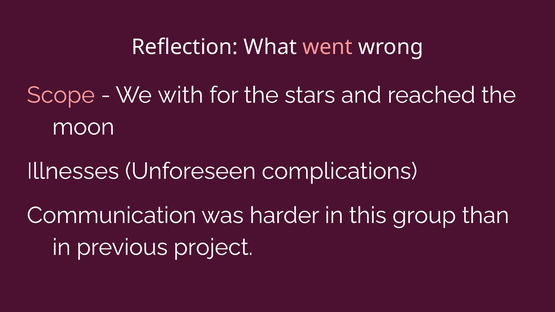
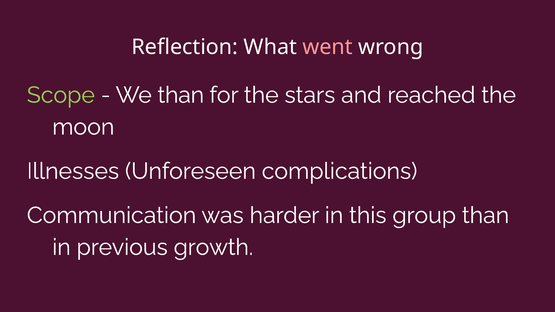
Scope colour: pink -> light green (61, 95)
We with: with -> than (181, 95)
project: project -> growth (213, 247)
